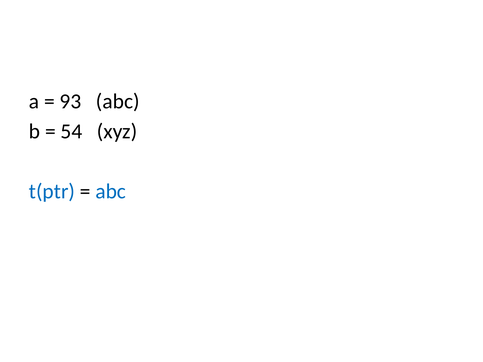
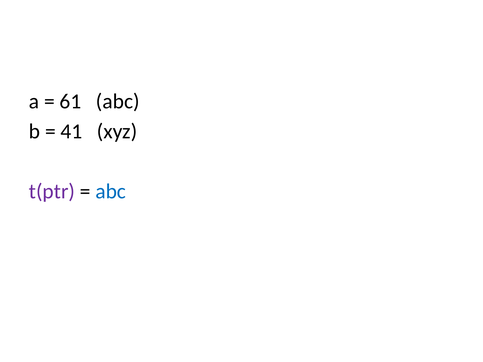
93: 93 -> 61 (71, 101)
54: 54 -> 41 (71, 131)
t(ptr colour: blue -> purple (52, 192)
